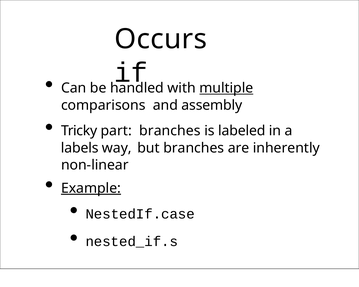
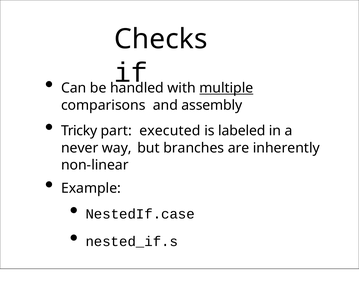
Occurs: Occurs -> Checks (161, 39)
part branches: branches -> executed (170, 131)
labels: labels -> never (80, 148)
Example underline: present -> none (91, 189)
